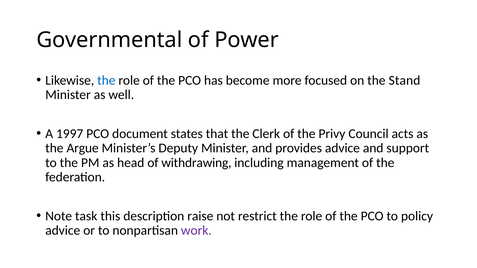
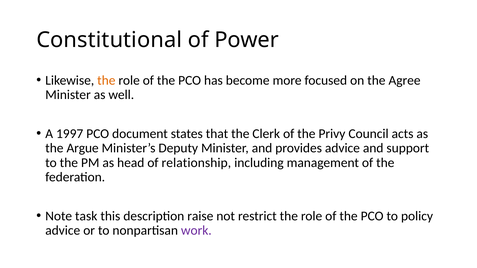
Governmental: Governmental -> Constitutional (109, 40)
the colour: blue -> orange (106, 80)
Stand: Stand -> Agree (405, 80)
withdrawing: withdrawing -> relationship (196, 163)
